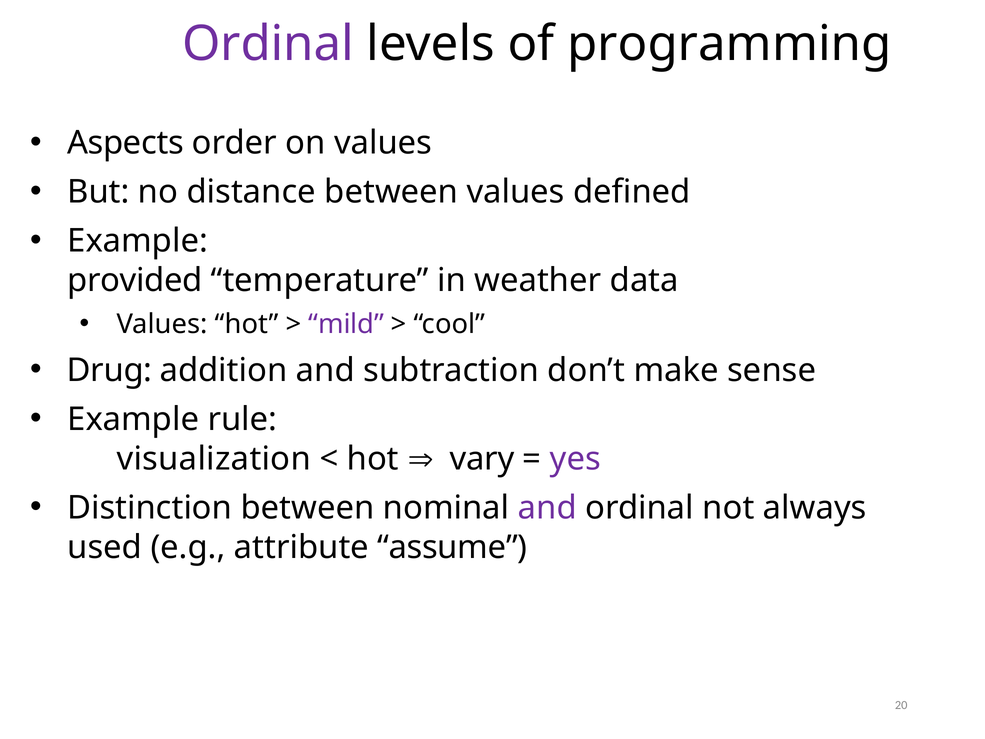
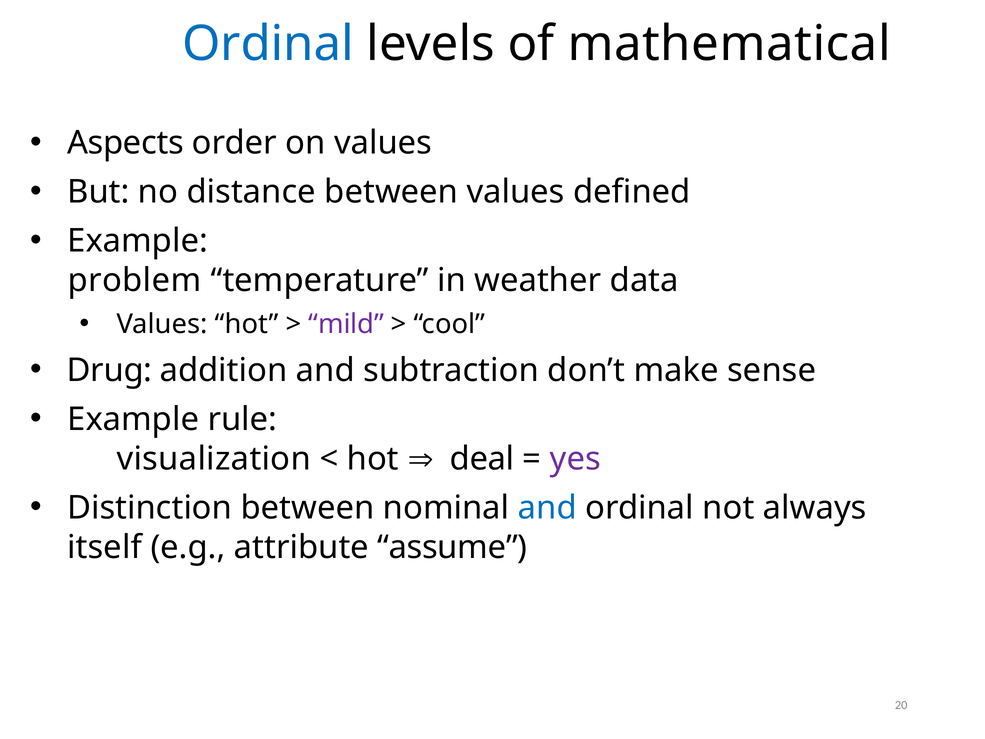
Ordinal colour: purple -> blue (268, 44)
programming: programming -> mathematical (729, 44)
provided: provided -> problem (135, 280)
vary: vary -> deal (482, 459)
and colour: purple -> blue (547, 508)
used: used -> itself (105, 547)
